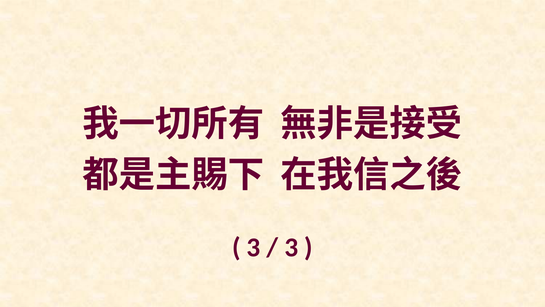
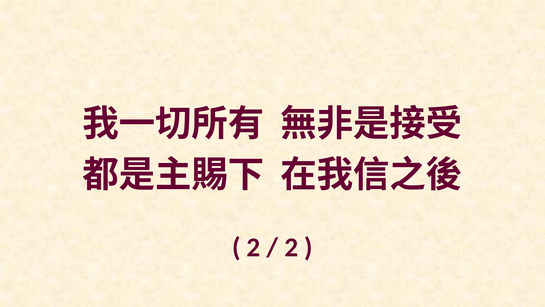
3: 3 -> 2 (254, 247)
3: 3 -> 2 (291, 247)
